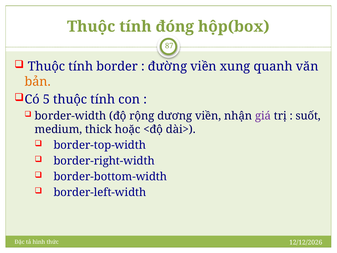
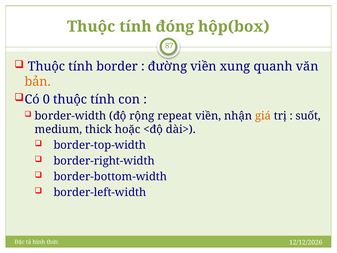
5: 5 -> 0 (46, 99)
dương: dương -> repeat (175, 116)
giá colour: purple -> orange (263, 116)
